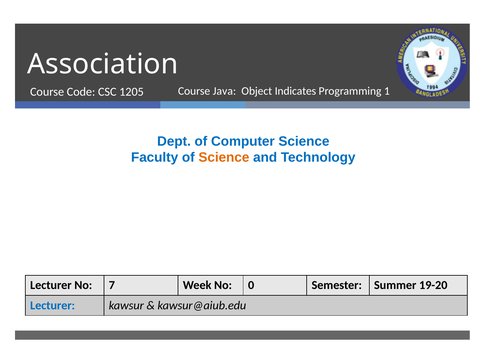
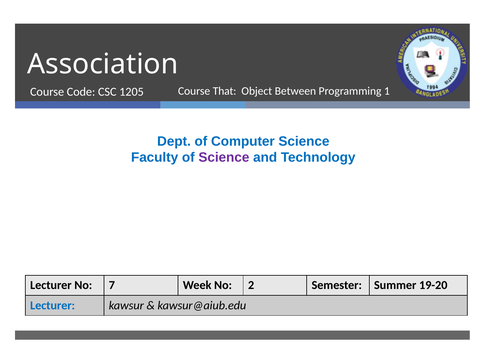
Java: Java -> That (225, 91)
Indicates: Indicates -> Between (295, 91)
Science colour: orange -> purple (224, 157)
0: 0 -> 2 (251, 285)
